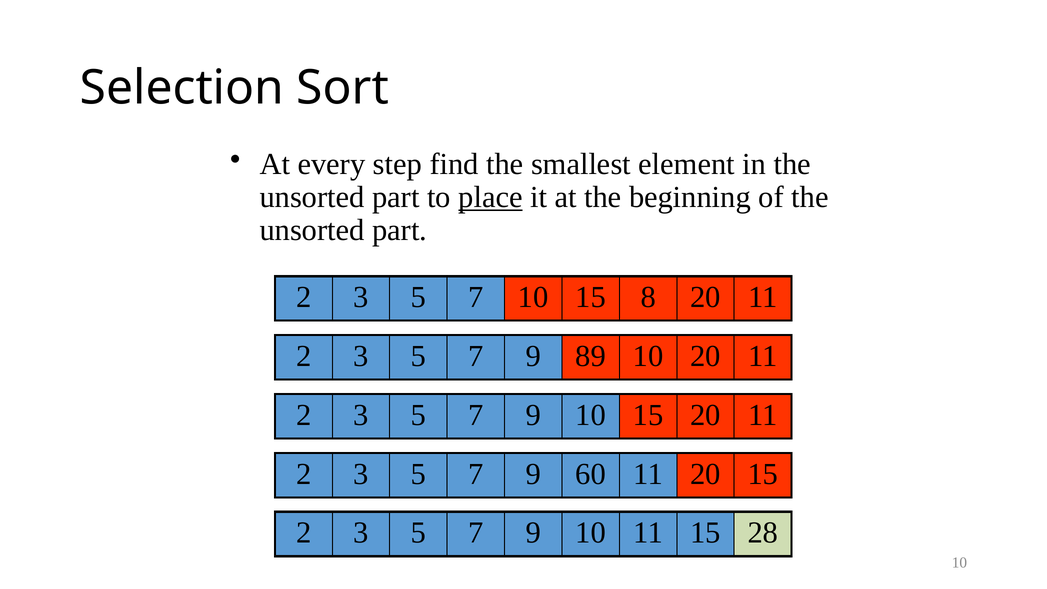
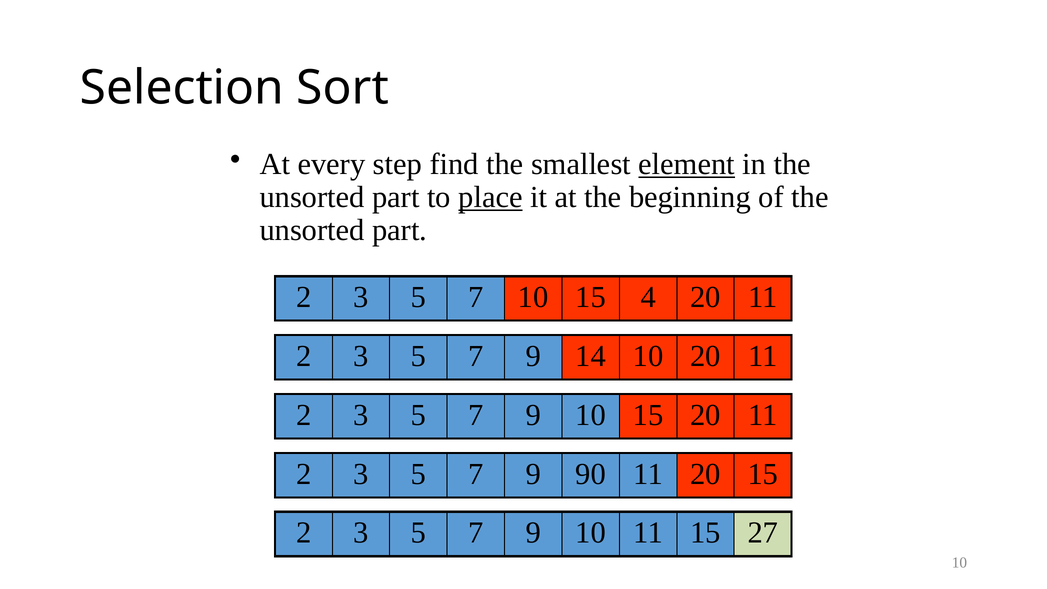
element underline: none -> present (687, 164)
8: 8 -> 4 (648, 297)
89: 89 -> 14 (591, 356)
60: 60 -> 90 (591, 474)
28: 28 -> 27 (763, 533)
